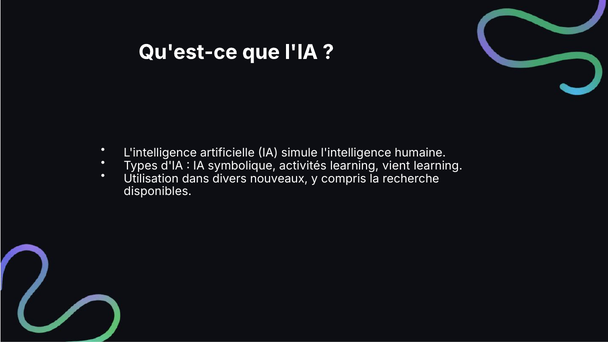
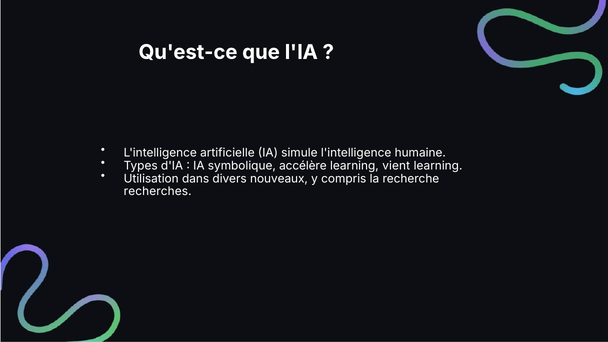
activités: activités -> accélère (303, 166)
disponibles: disponibles -> recherches (158, 192)
